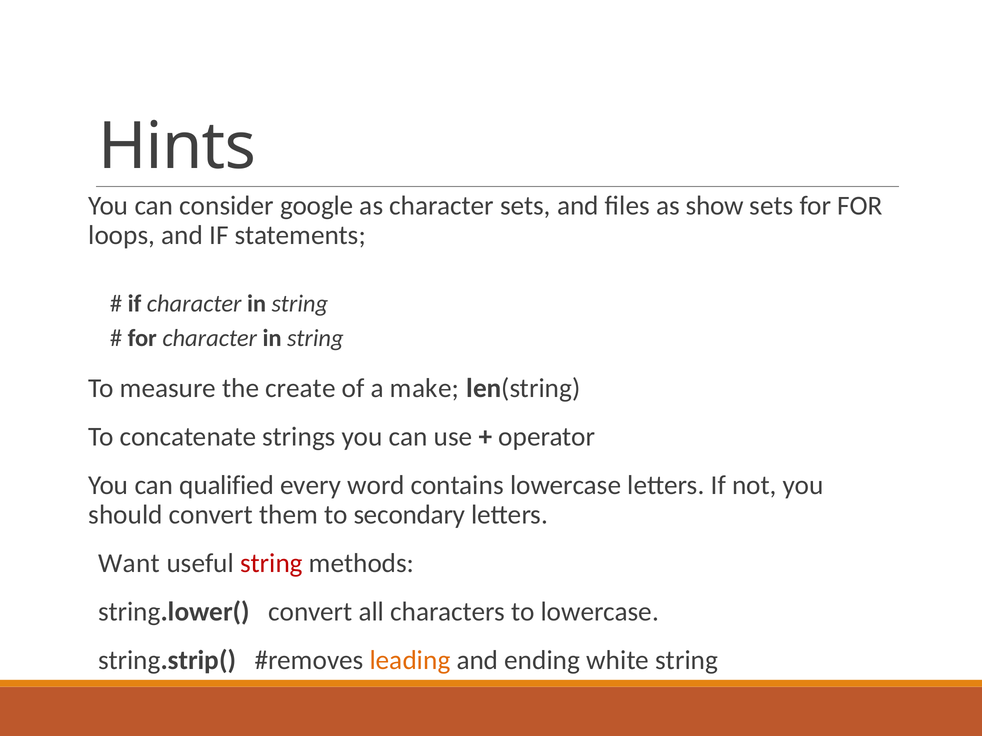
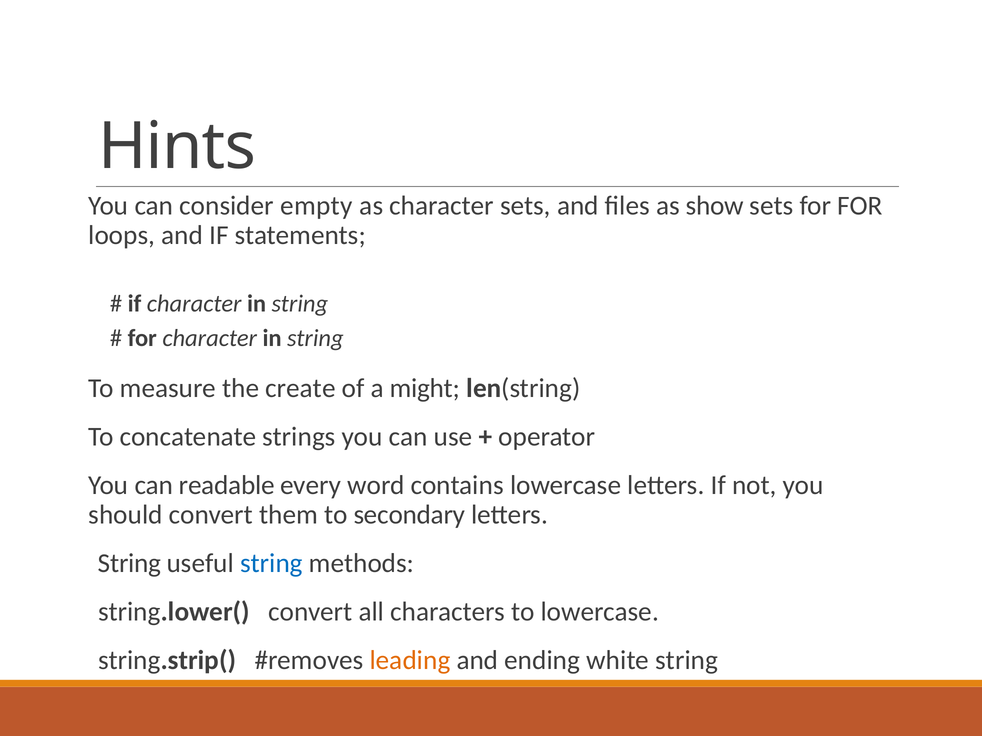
google: google -> empty (316, 206)
make: make -> might (425, 388)
qualified: qualified -> readable (227, 486)
Want: Want -> String (130, 564)
string colour: red -> blue (271, 564)
